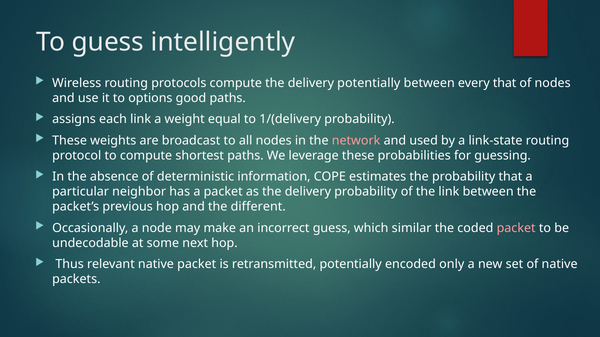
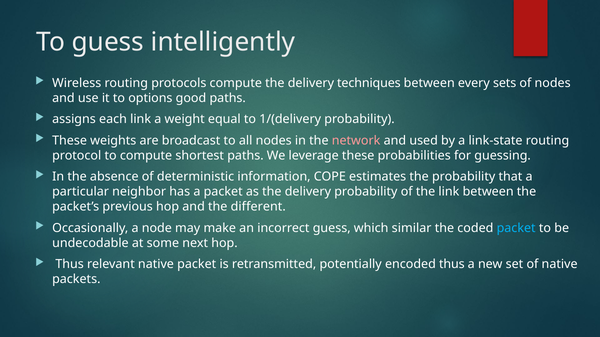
delivery potentially: potentially -> techniques (369, 83)
every that: that -> sets (505, 83)
packet colour: pink -> light blue (516, 228)
encoded only: only -> thus (452, 265)
